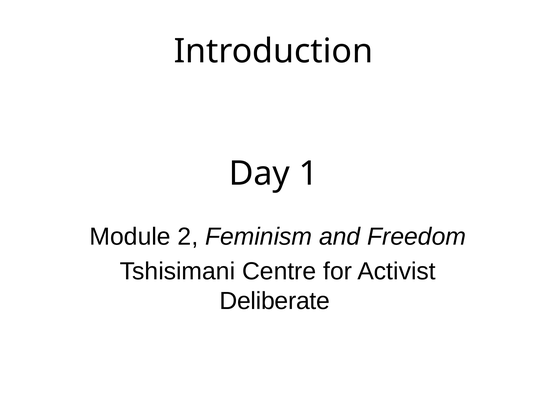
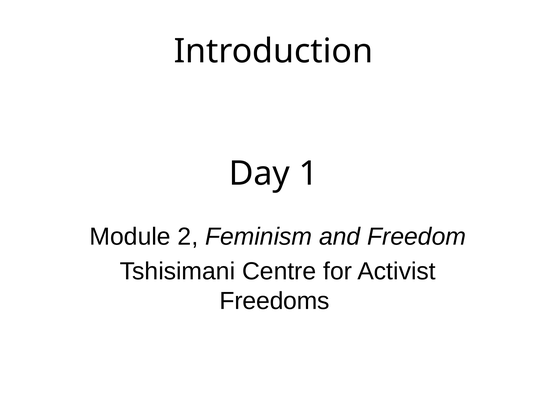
Deliberate: Deliberate -> Freedoms (275, 301)
